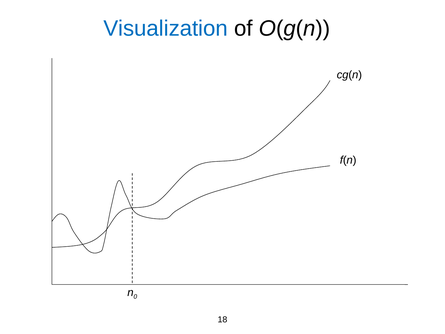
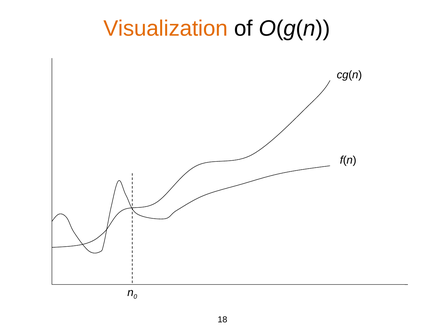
Visualization colour: blue -> orange (166, 28)
